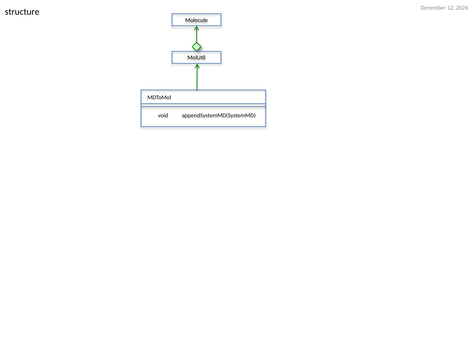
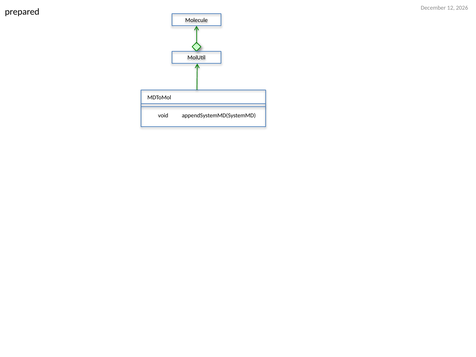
structure: structure -> prepared (22, 12)
